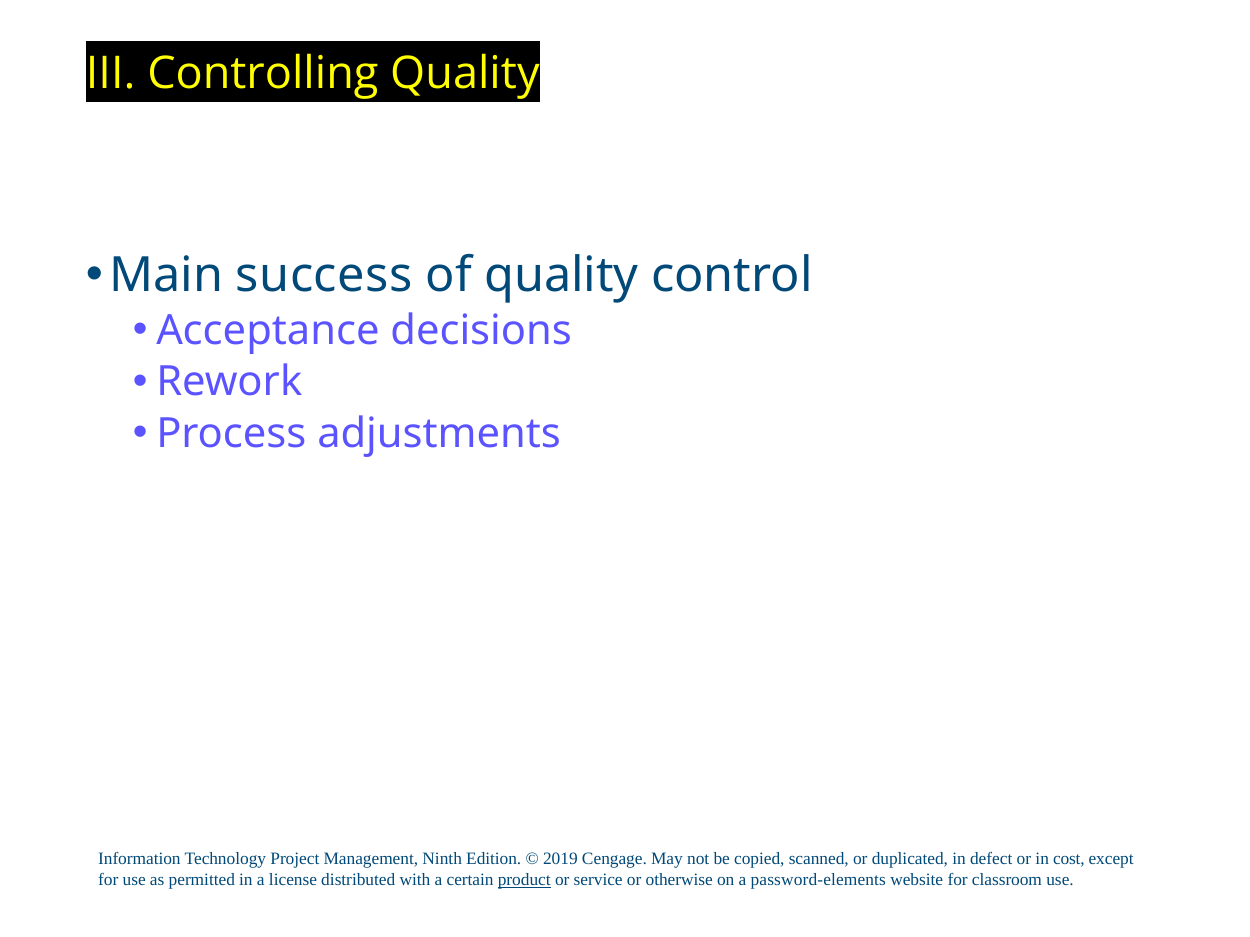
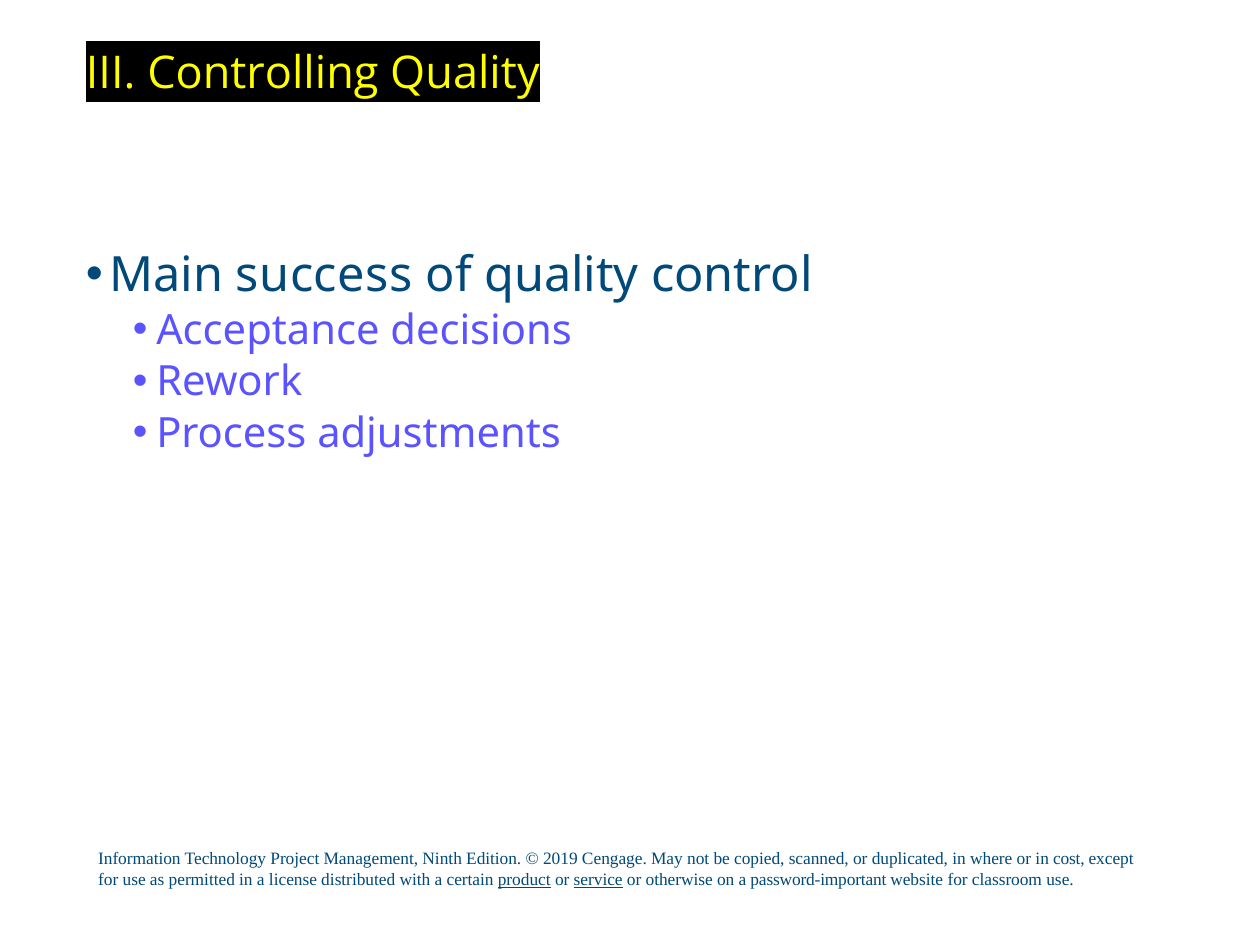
defect: defect -> where (991, 859)
service underline: none -> present (598, 880)
password-elements: password-elements -> password-important (818, 880)
